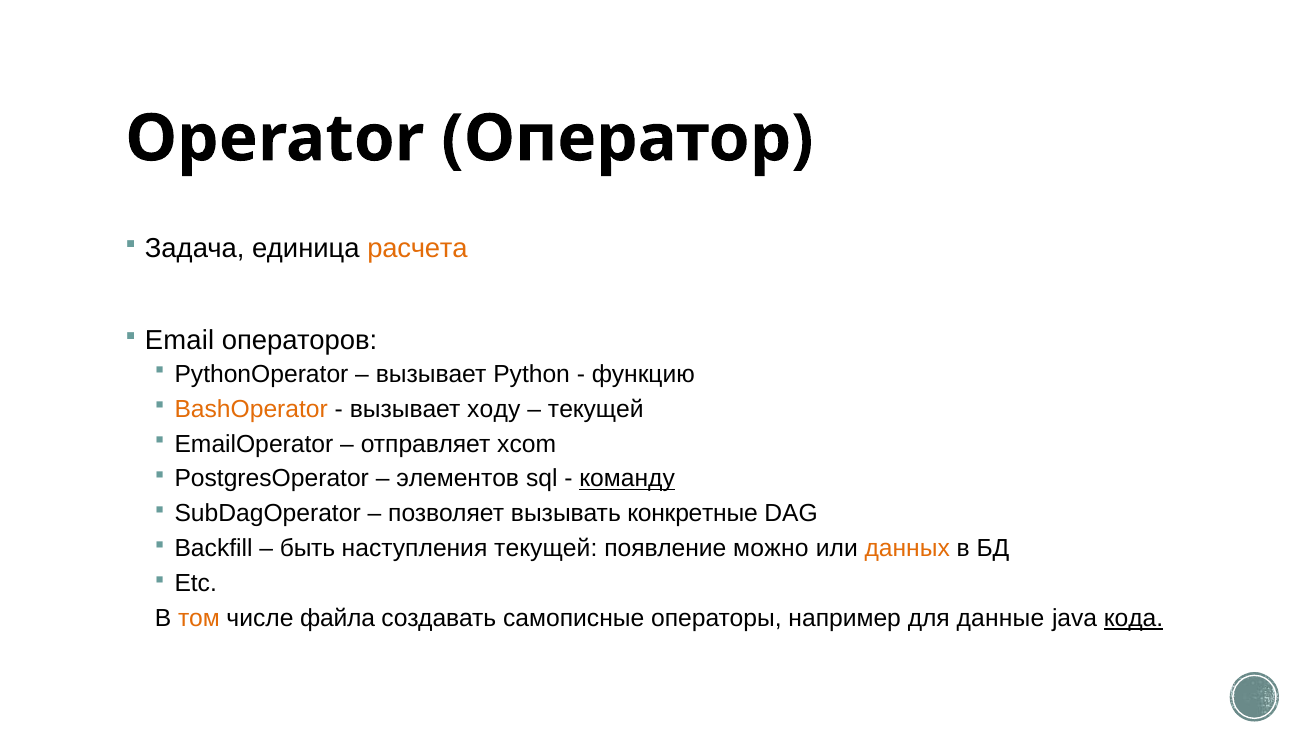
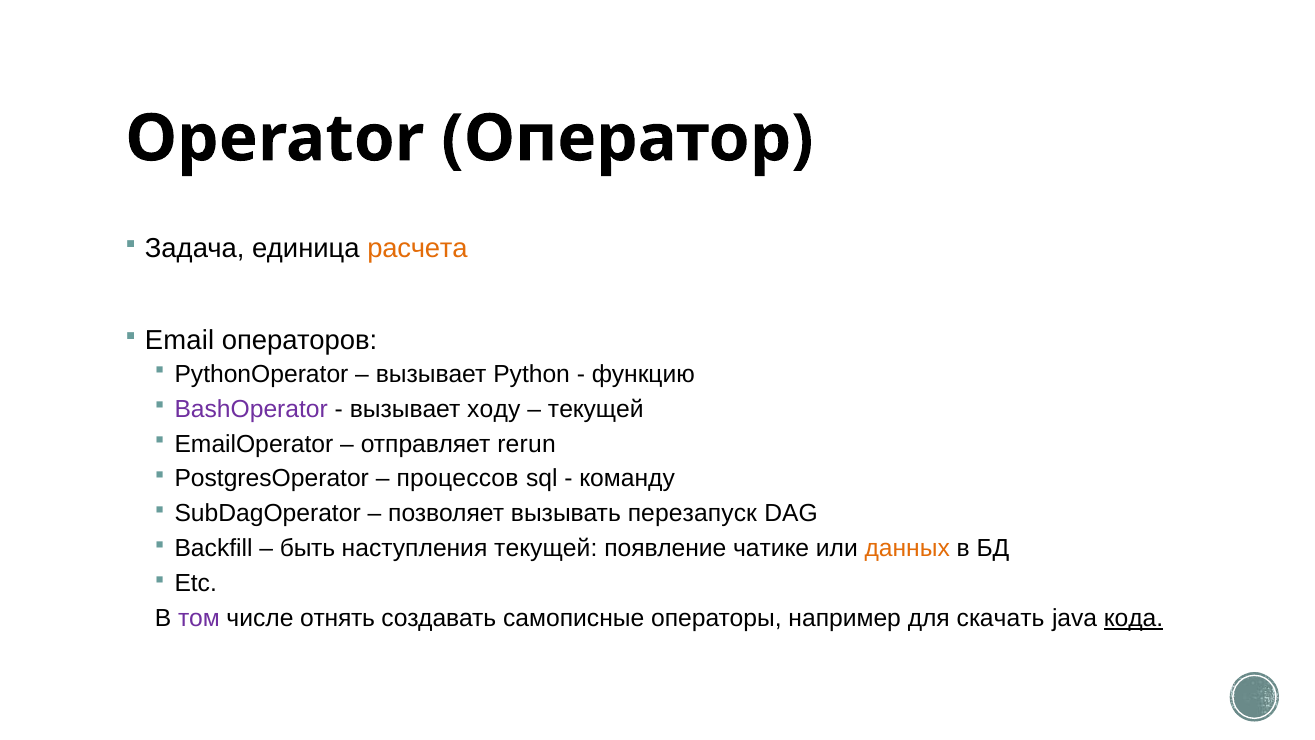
BashOperator colour: orange -> purple (251, 409)
xcom: xcom -> rerun (527, 444)
элементов: элементов -> процессов (458, 479)
команду underline: present -> none (627, 479)
конкретные: конкретные -> перезапуск (692, 513)
можно: можно -> чатике (771, 548)
том colour: orange -> purple (199, 618)
файла: файла -> отнять (338, 618)
данные: данные -> скачать (1001, 618)
